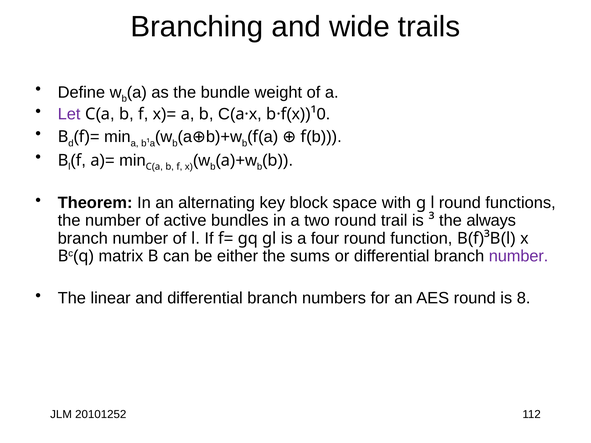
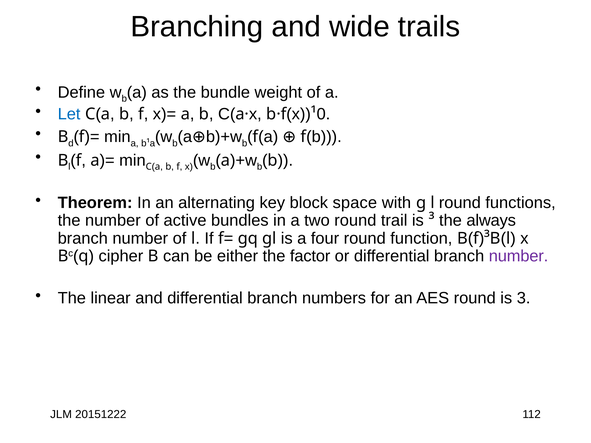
Let colour: purple -> blue (69, 114)
matrix: matrix -> cipher (121, 256)
sums: sums -> factor (310, 256)
8: 8 -> 3 (524, 298)
20101252: 20101252 -> 20151222 (101, 415)
